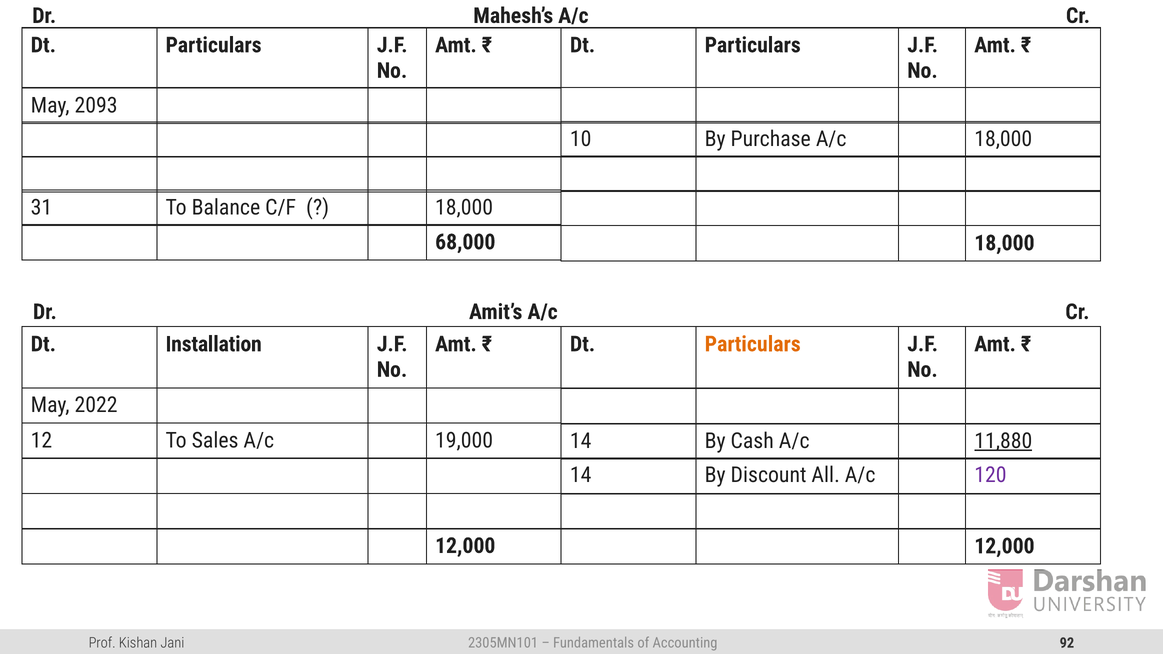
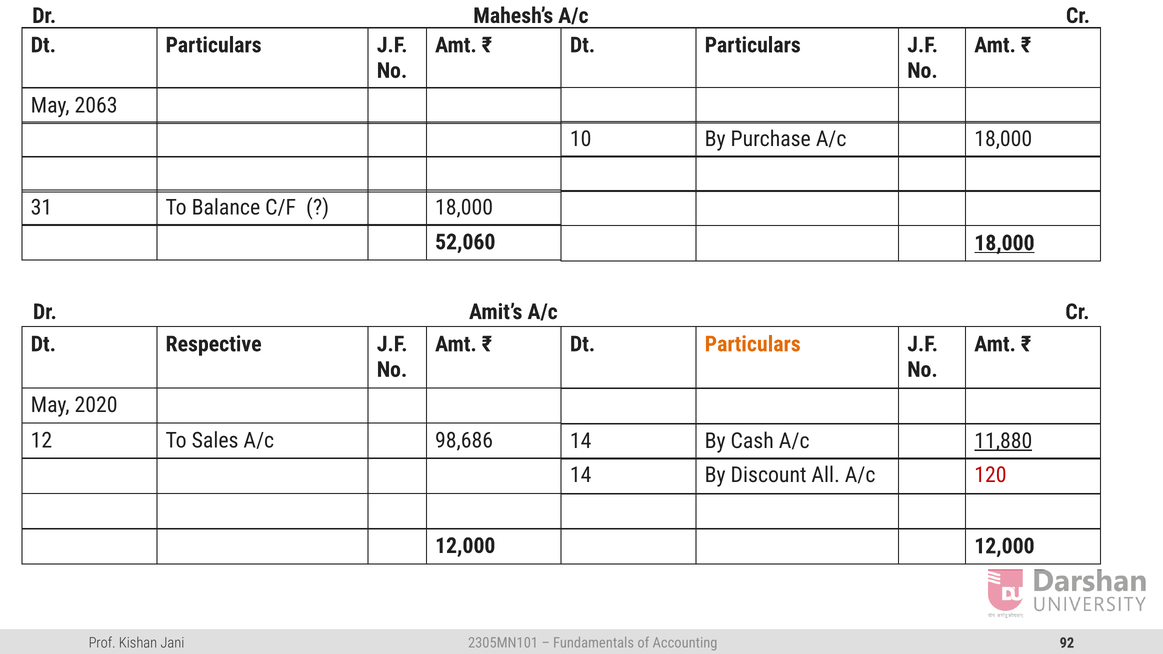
2093: 2093 -> 2063 (96, 105)
68,000: 68,000 -> 52,060 (465, 242)
18,000 underline: none -> present (1004, 243)
Installation: Installation -> Respective (214, 344)
2022: 2022 -> 2020 (96, 405)
19,000: 19,000 -> 98,686 (464, 441)
120 colour: purple -> red (990, 475)
